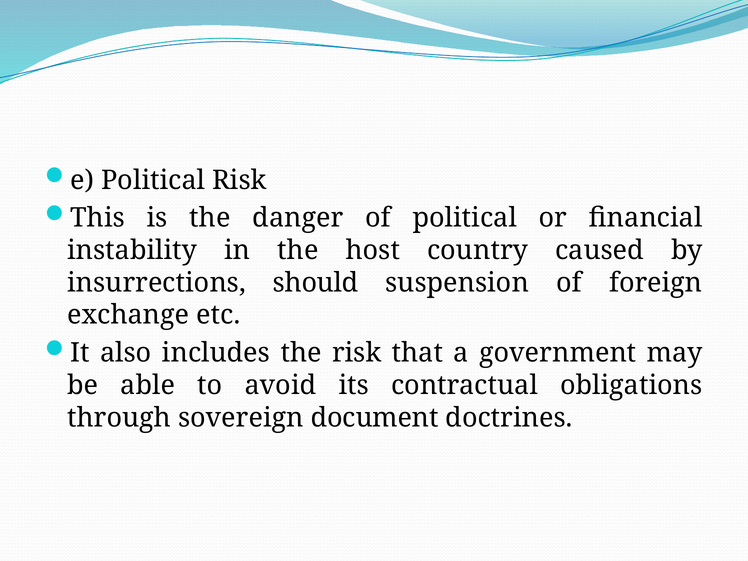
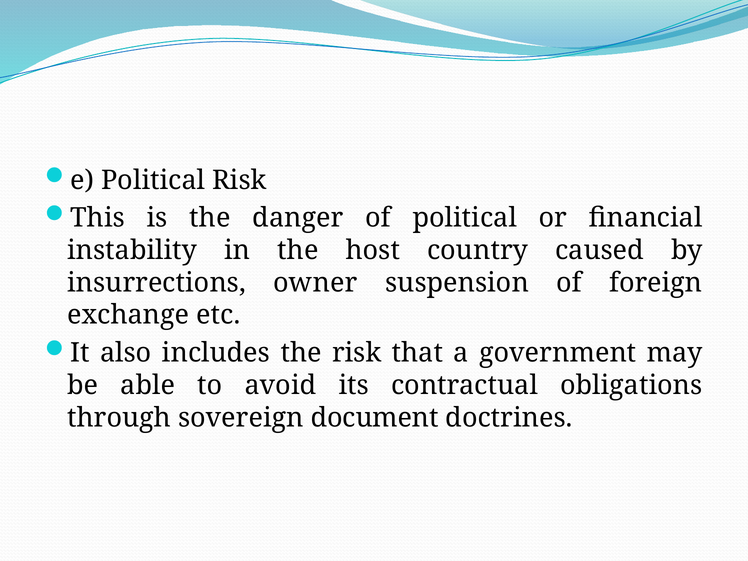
should: should -> owner (315, 283)
